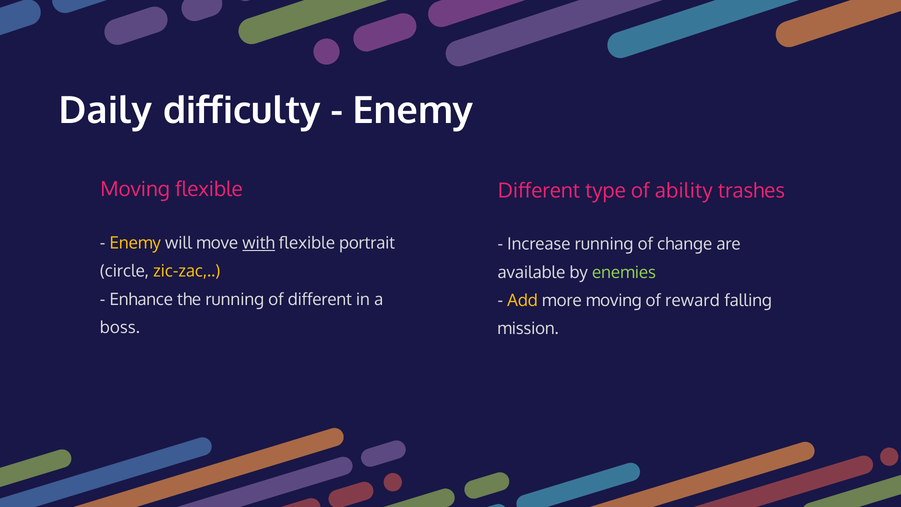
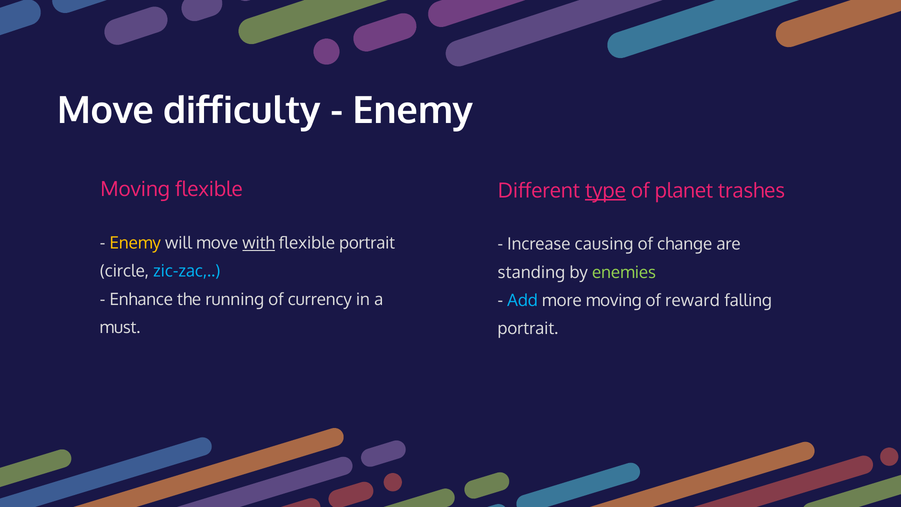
Daily: Daily -> Move (106, 111)
type underline: none -> present (605, 191)
ability: ability -> planet (684, 191)
Increase running: running -> causing (604, 244)
zic-zac colour: yellow -> light blue (187, 271)
available: available -> standing (531, 272)
of different: different -> currency (320, 299)
Add colour: yellow -> light blue (523, 301)
boss: boss -> must (120, 328)
mission: mission -> portrait (528, 329)
